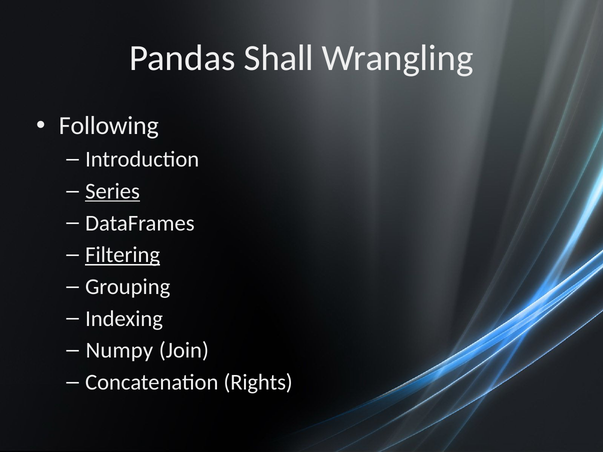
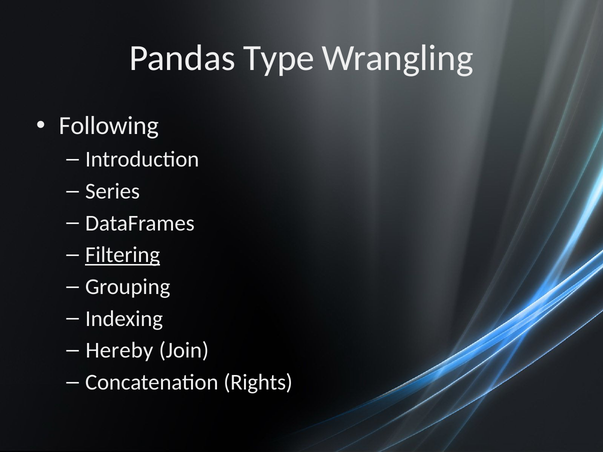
Shall: Shall -> Type (279, 58)
Series underline: present -> none (113, 191)
Numpy: Numpy -> Hereby (119, 351)
